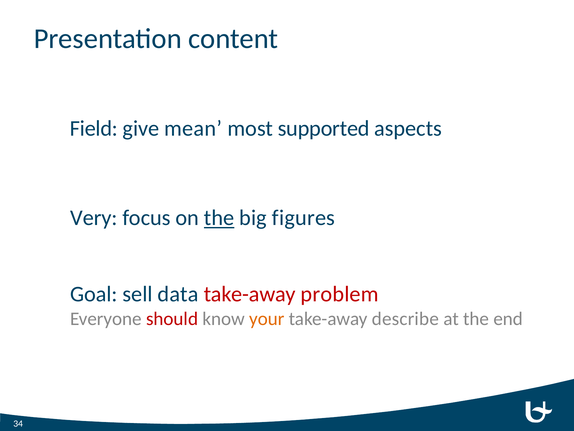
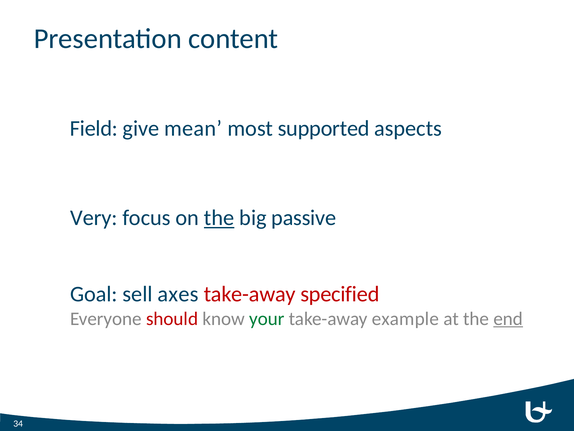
figures: figures -> passive (304, 218)
data: data -> axes (178, 294)
problem: problem -> specified (340, 294)
your colour: orange -> green (267, 318)
describe: describe -> example (405, 318)
end underline: none -> present (508, 318)
